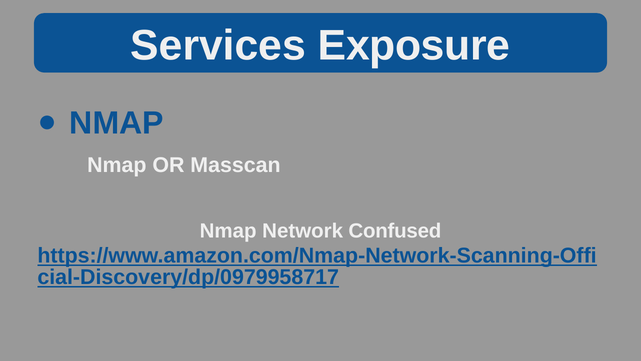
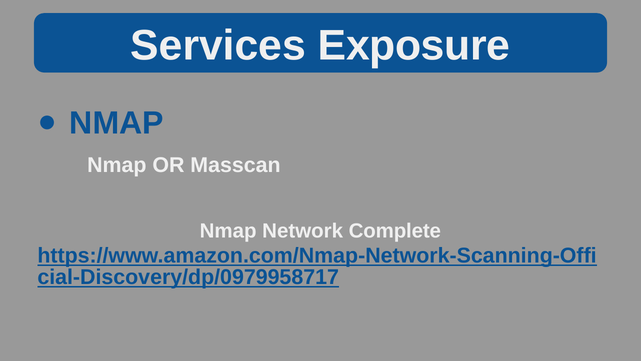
Confused: Confused -> Complete (395, 230)
